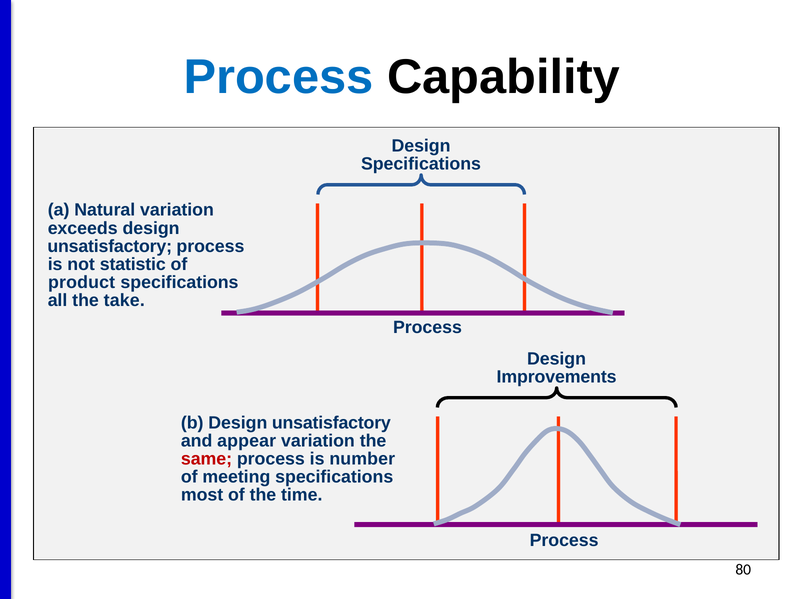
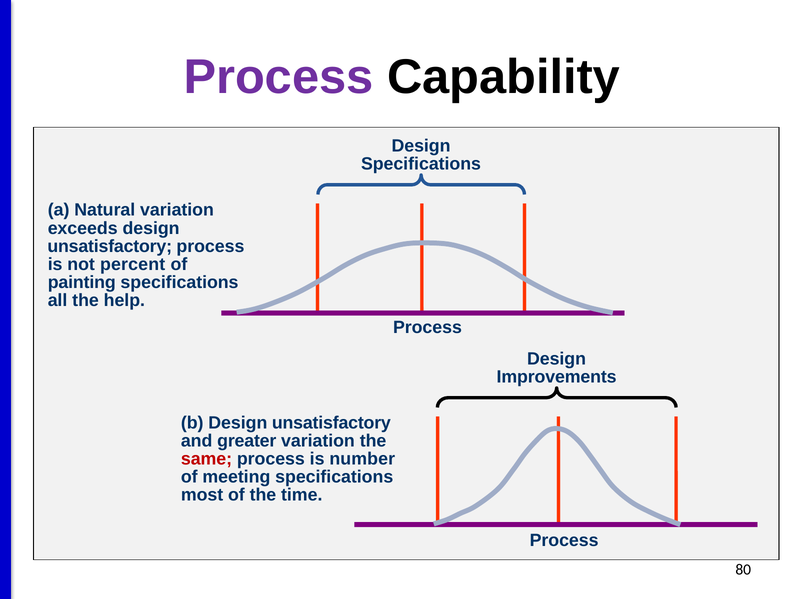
Process colour: blue -> purple (279, 77)
statistic: statistic -> percent (133, 264)
product: product -> painting (82, 283)
take: take -> help (124, 301)
appear: appear -> greater (247, 441)
